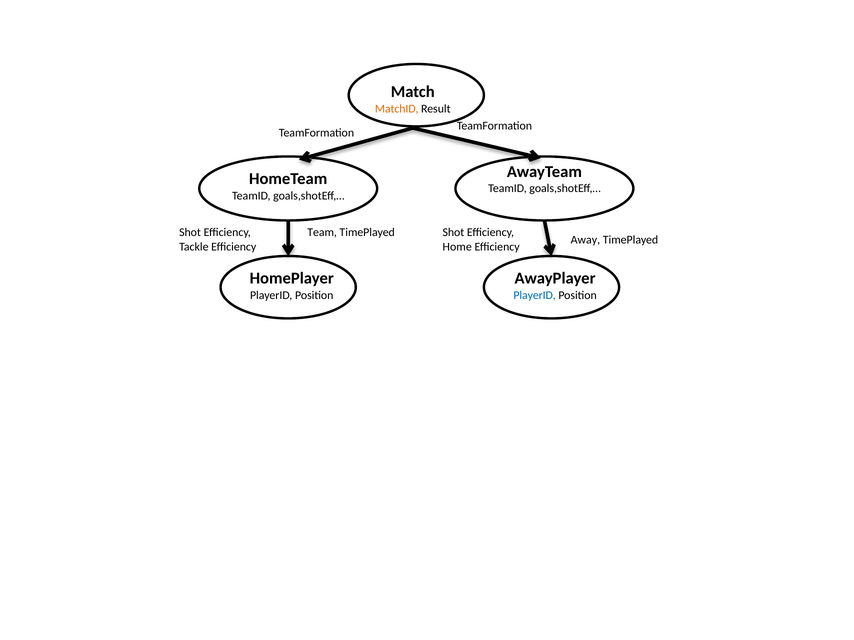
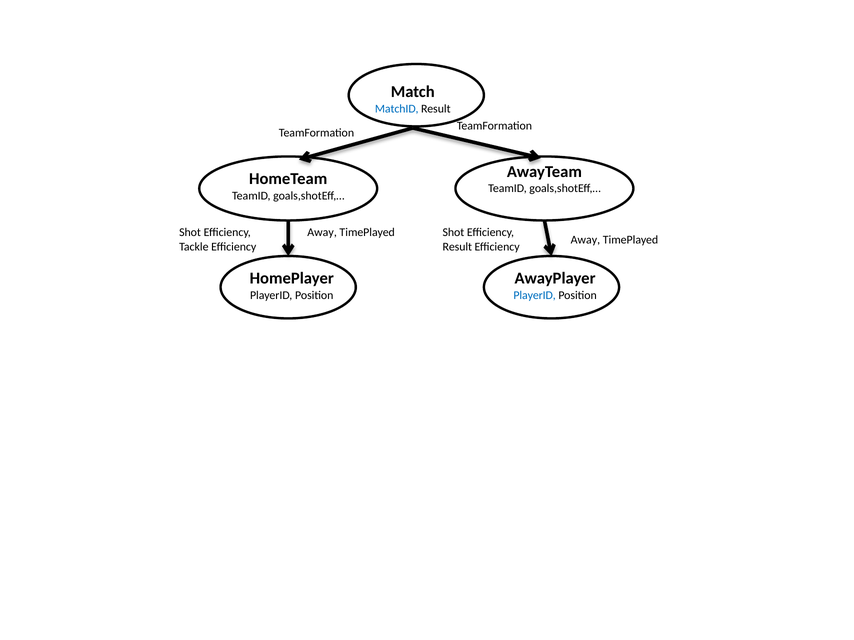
MatchID colour: orange -> blue (397, 109)
Team: Team -> Away (322, 233)
Home: Home -> Result (457, 247)
